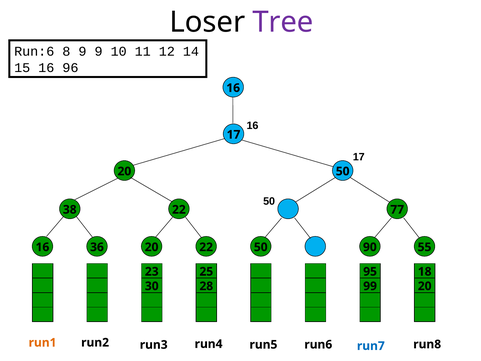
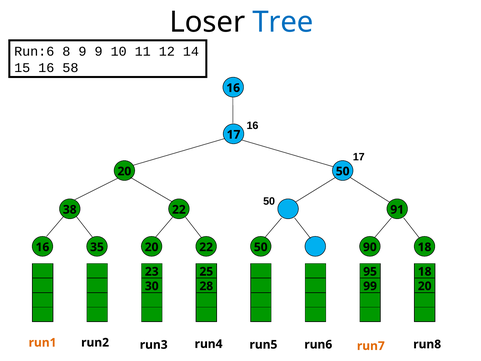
Tree colour: purple -> blue (283, 22)
96: 96 -> 58 (70, 68)
77: 77 -> 91 (397, 209)
36: 36 -> 35 (97, 247)
90 55: 55 -> 18 (425, 247)
run7 colour: blue -> orange (371, 346)
